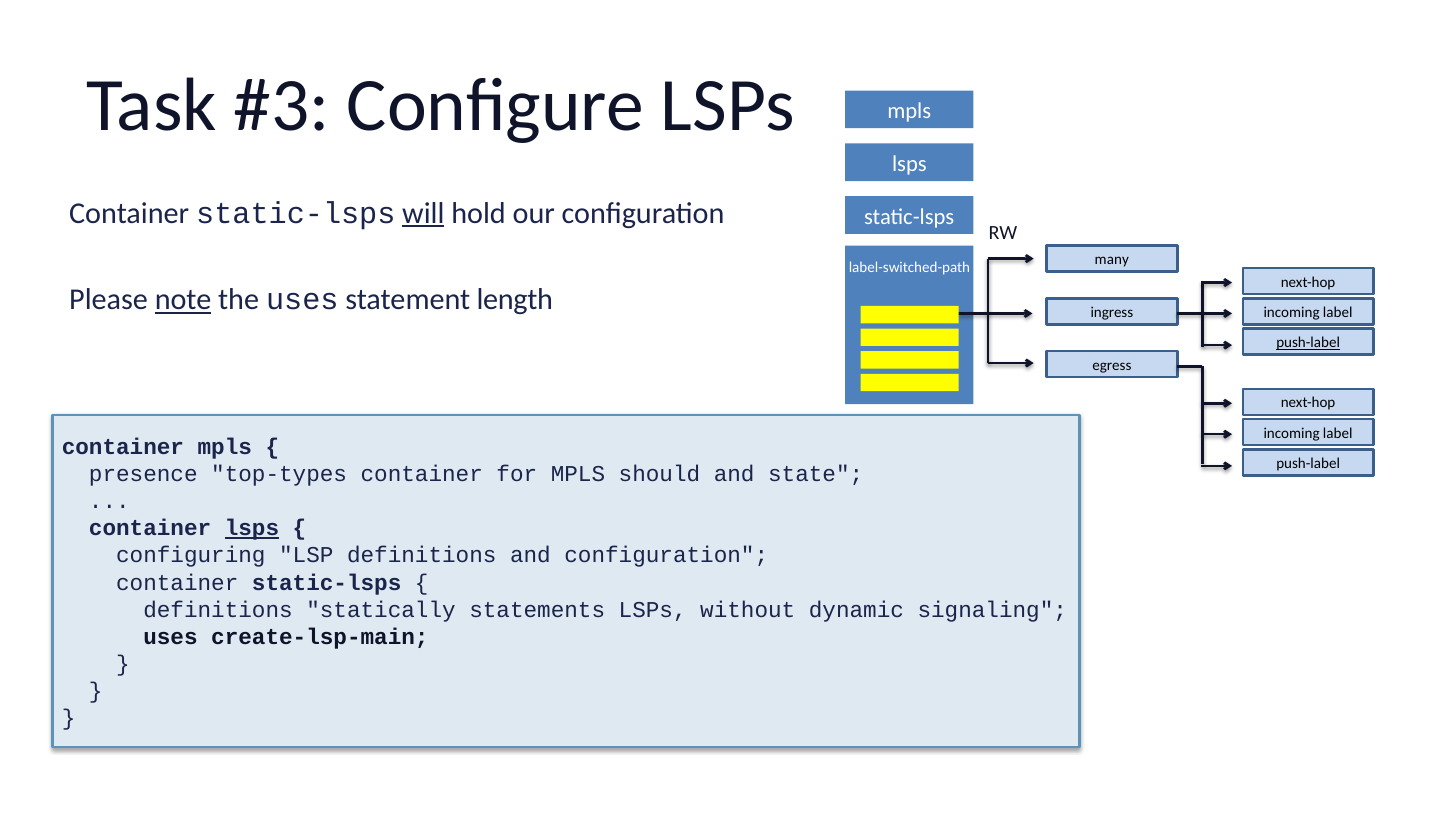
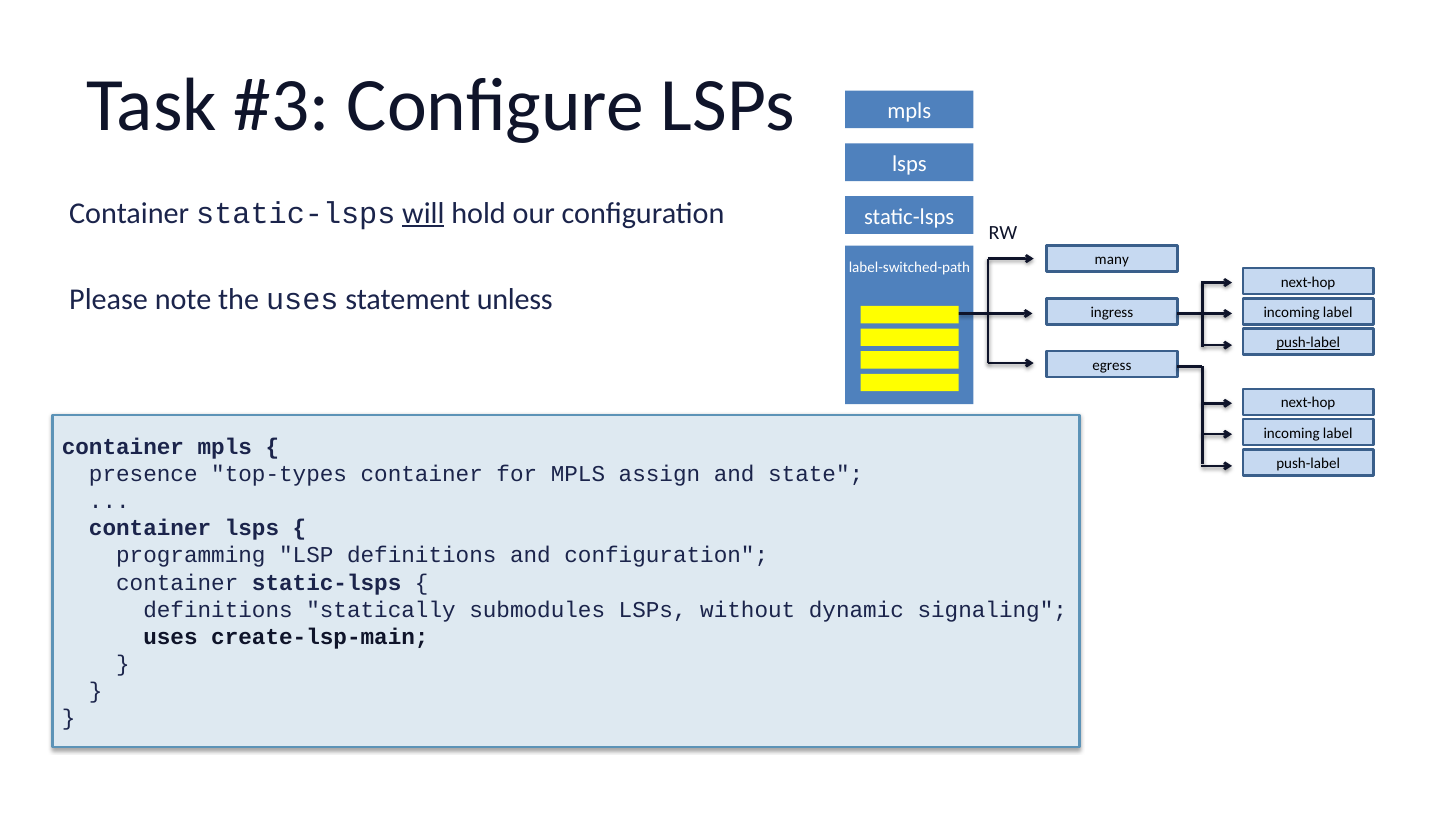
note underline: present -> none (183, 300)
length: length -> unless (515, 300)
should: should -> assign (659, 474)
lsps underline: present -> none (252, 528)
configuring: configuring -> programming (191, 556)
statements: statements -> submodules (537, 610)
